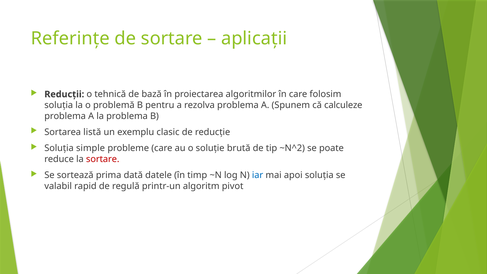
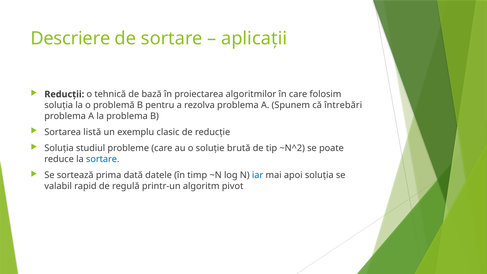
Referințe: Referințe -> Descriere (70, 38)
calculeze: calculeze -> întrebări (343, 105)
simple: simple -> studiul (91, 148)
sortare colour: red -> blue (103, 159)
